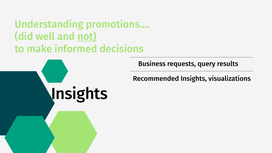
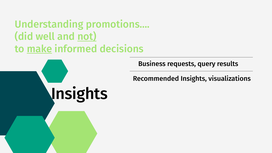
make underline: none -> present (39, 49)
